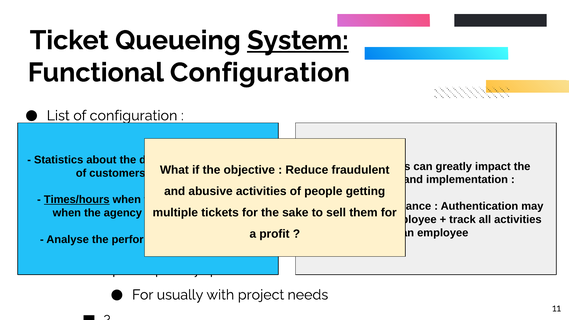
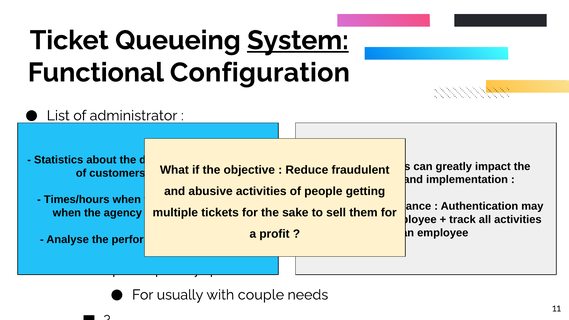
of configuration: configuration -> administrator (133, 116)
Times/hours underline: present -> none (77, 200)
project: project -> couple (261, 295)
